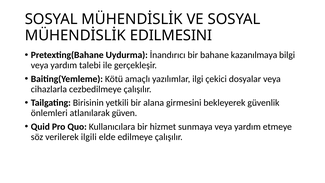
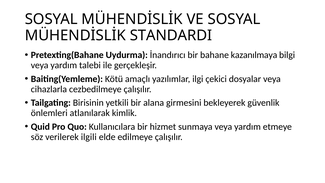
EDILMESINI: EDILMESINI -> STANDARDI (171, 35)
güven: güven -> kimlik (124, 113)
